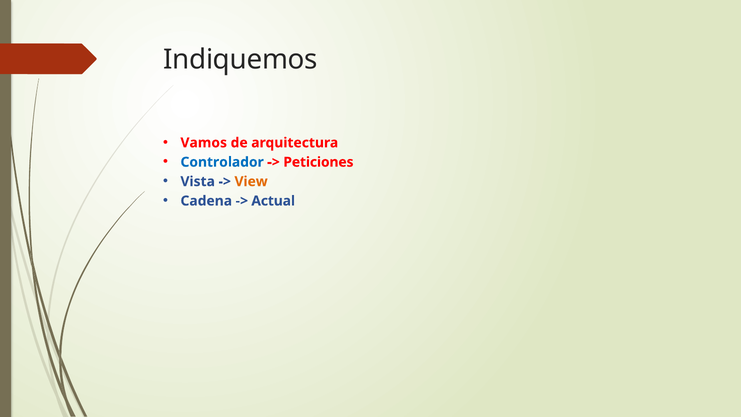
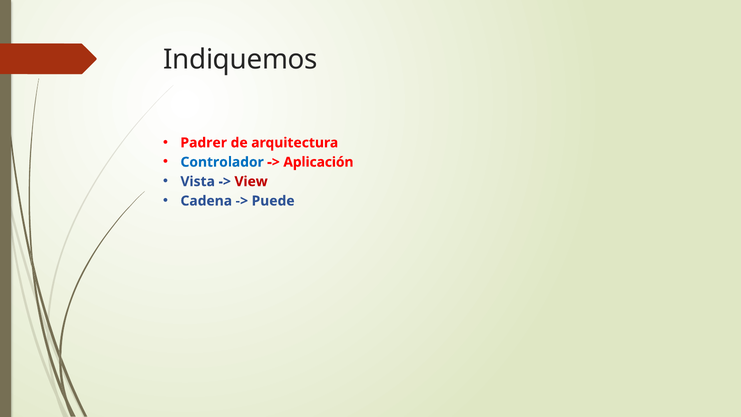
Vamos: Vamos -> Padrer (204, 143)
Peticiones: Peticiones -> Aplicación (318, 162)
View colour: orange -> red (251, 181)
Actual: Actual -> Puede (273, 201)
